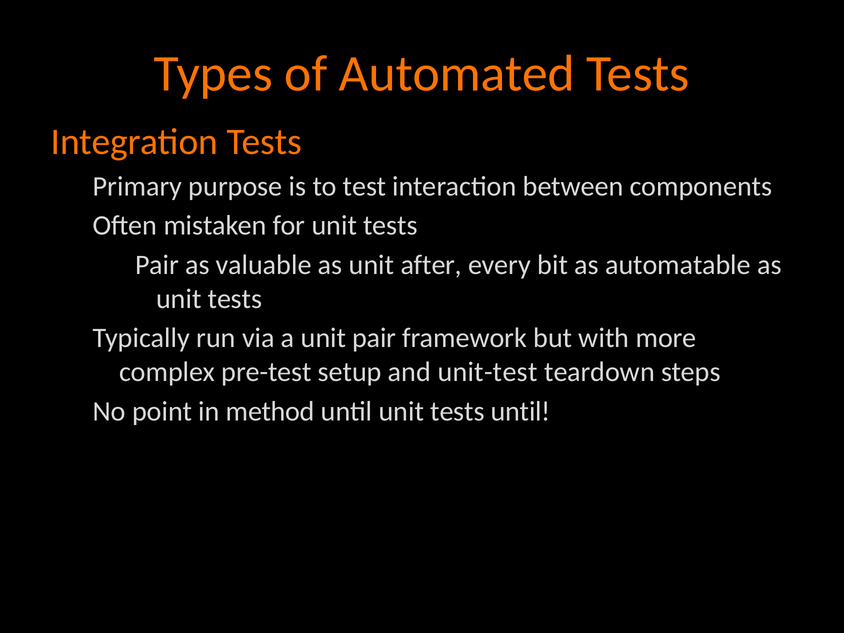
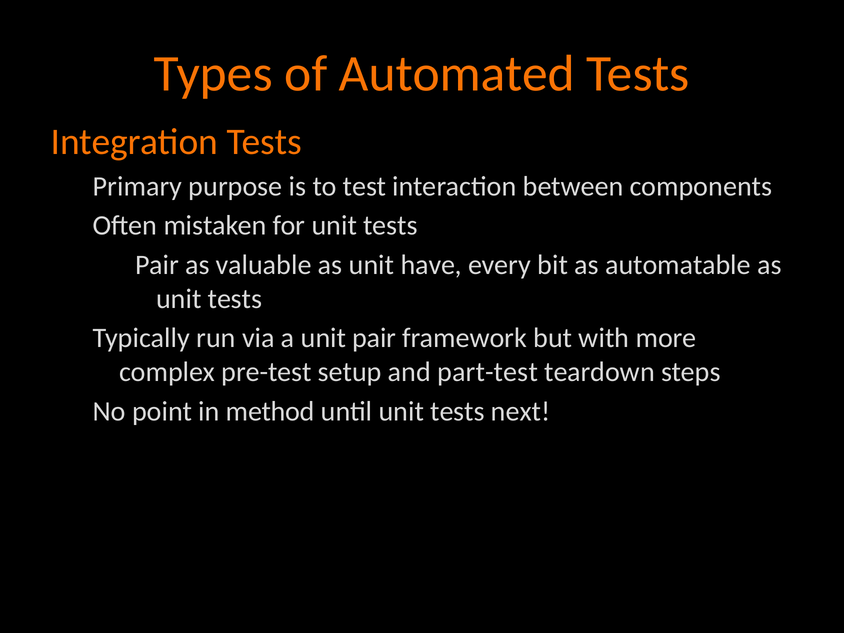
after: after -> have (431, 265)
unit-test: unit-test -> part-test (488, 372)
tests until: until -> next (521, 411)
